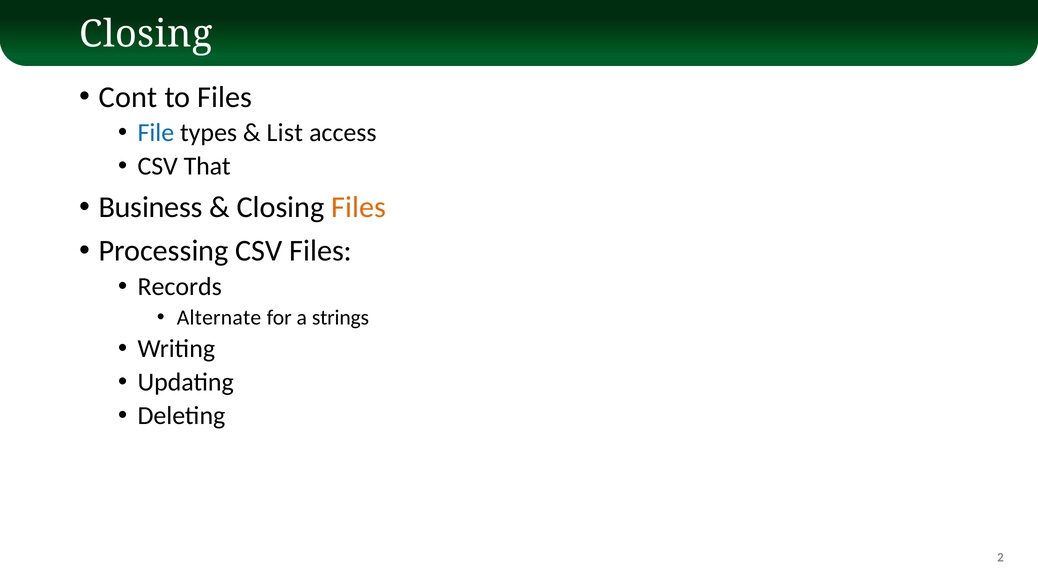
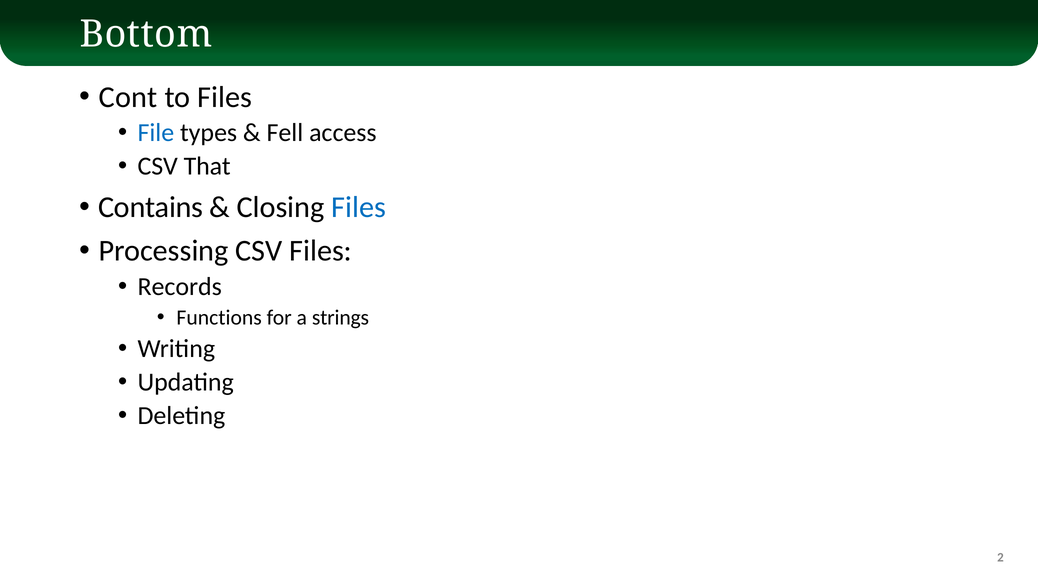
Closing: Closing -> Bottom (146, 34)
List: List -> Fell (285, 133)
Business: Business -> Contains (151, 207)
Files colour: orange -> blue (359, 207)
Alternate: Alternate -> Functions (219, 318)
